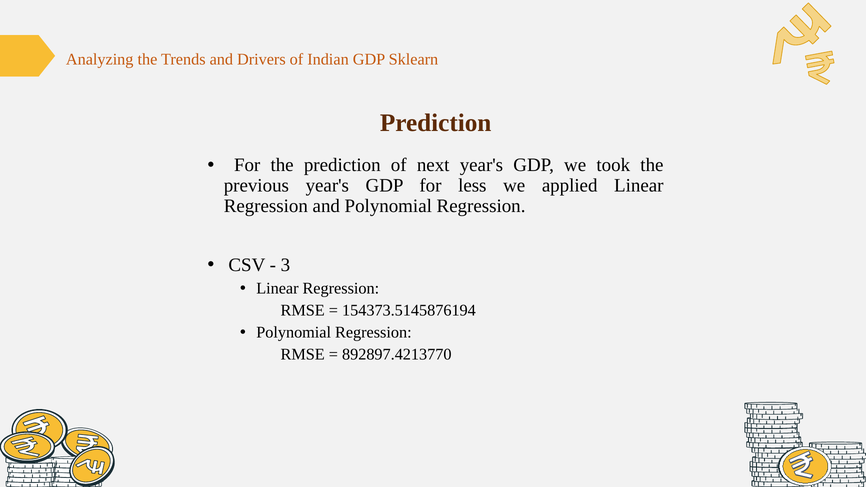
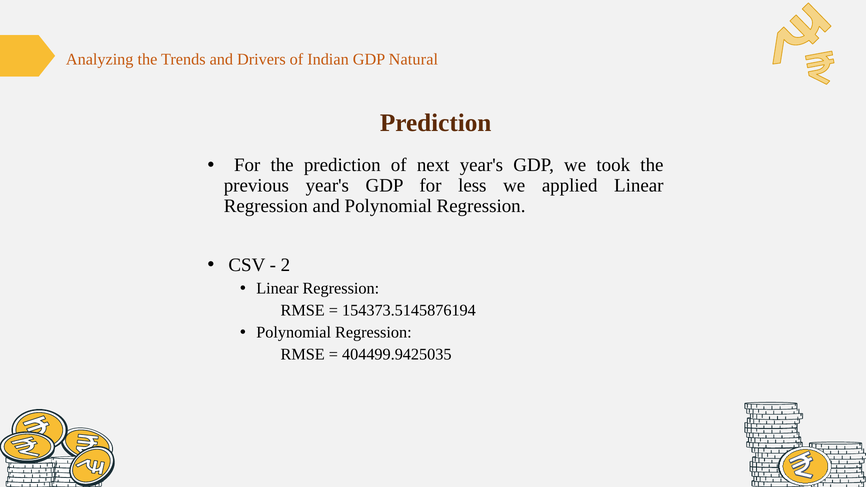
Sklearn: Sklearn -> Natural (413, 59)
3: 3 -> 2 (285, 265)
892897.4213770: 892897.4213770 -> 404499.9425035 (397, 355)
